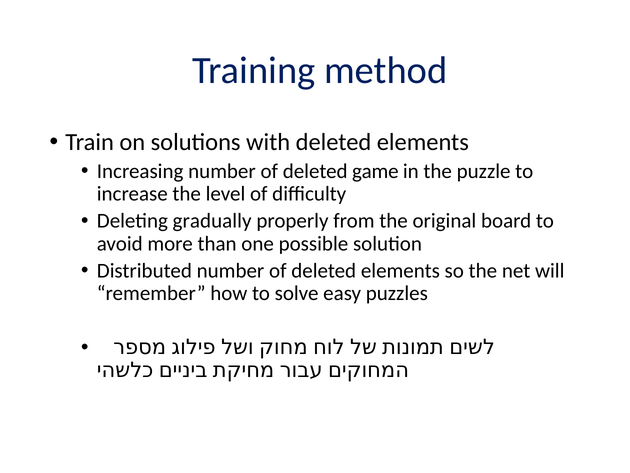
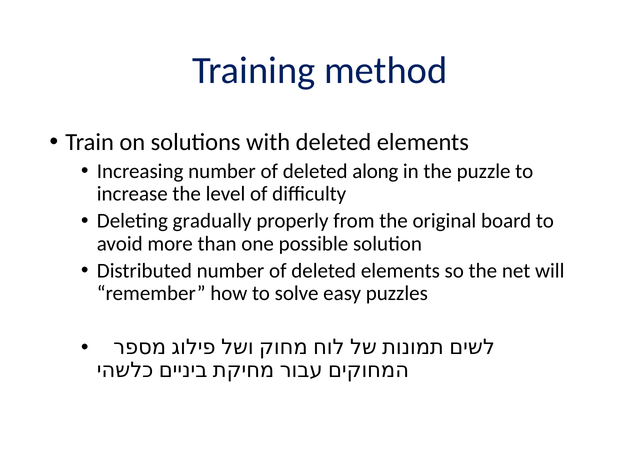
game: game -> along (375, 171)
